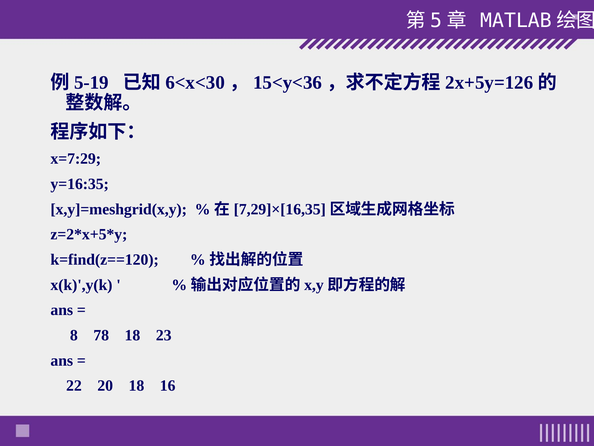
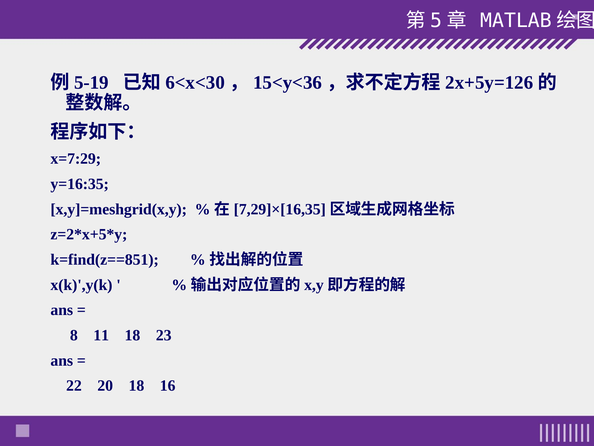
k=find(z==120: k=find(z==120 -> k=find(z==851 (105, 259)
78: 78 -> 11 (101, 335)
